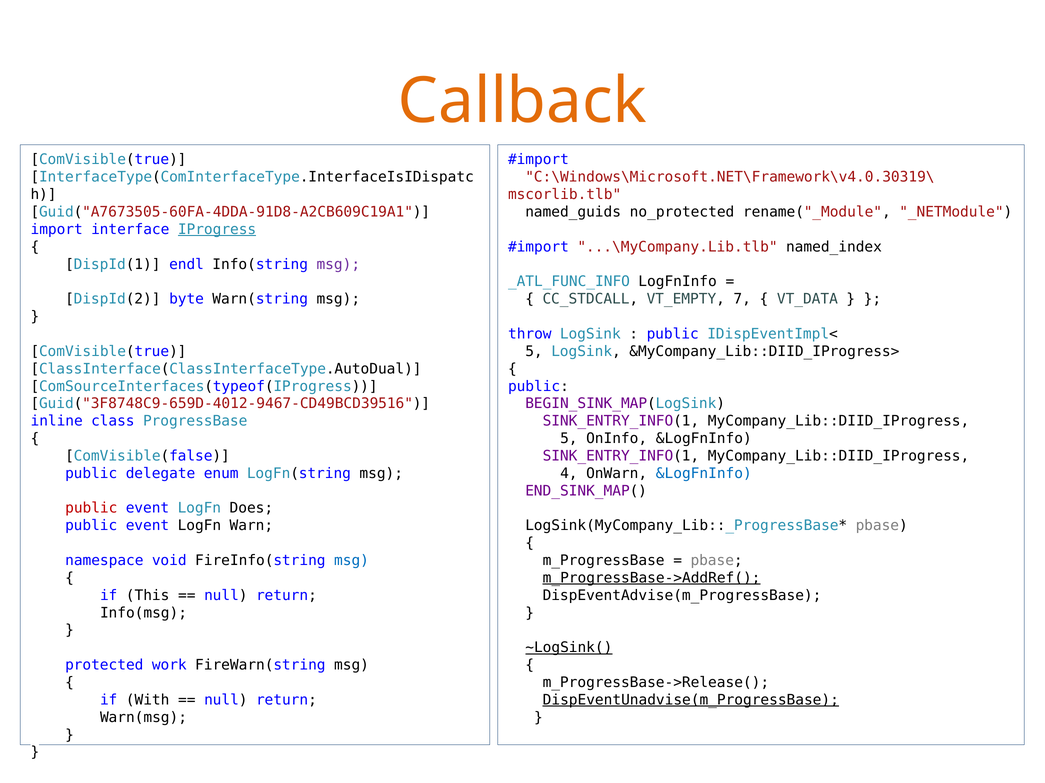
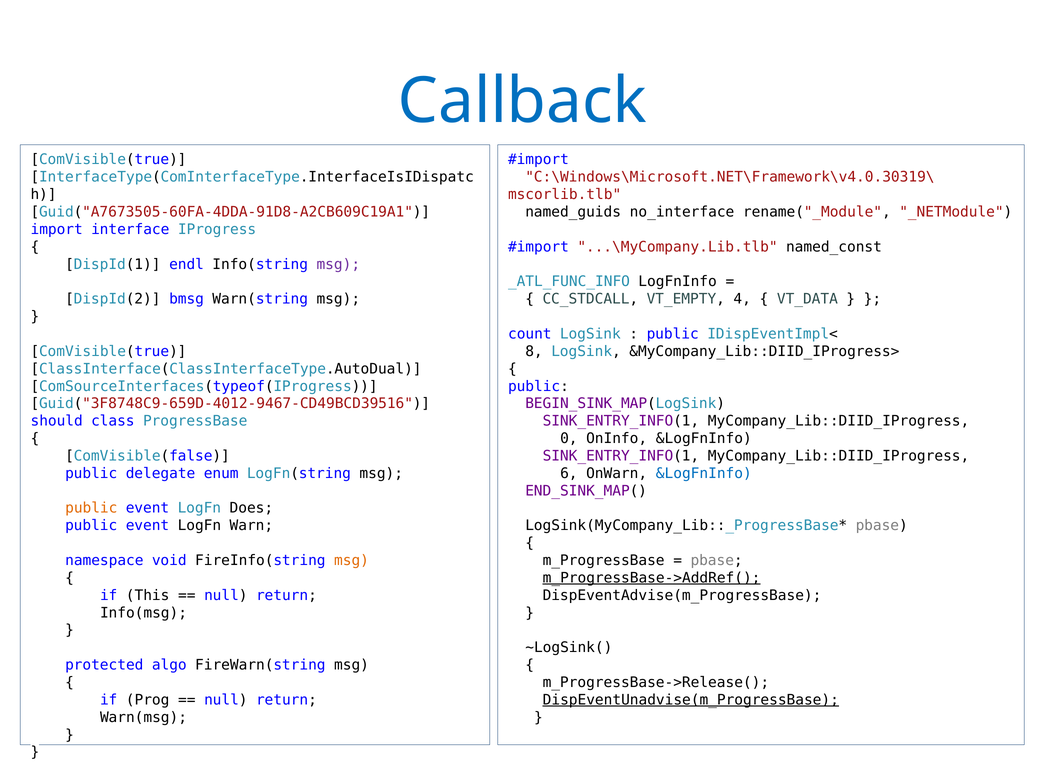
Callback colour: orange -> blue (522, 101)
no_protected: no_protected -> no_interface (682, 212)
IProgress underline: present -> none (217, 230)
named_index: named_index -> named_const (834, 247)
byte: byte -> bmsg (187, 299)
7: 7 -> 4 (742, 299)
throw: throw -> count (530, 334)
5: 5 -> 8 (534, 352)
inline: inline -> should (57, 421)
5: 5 -> 0 (569, 439)
4: 4 -> 6 (569, 474)
public colour: red -> orange (91, 509)
msg colour: blue -> orange (352, 561)
~LogSink( underline: present -> none (569, 648)
work: work -> algo (169, 666)
With: With -> Prog (148, 701)
